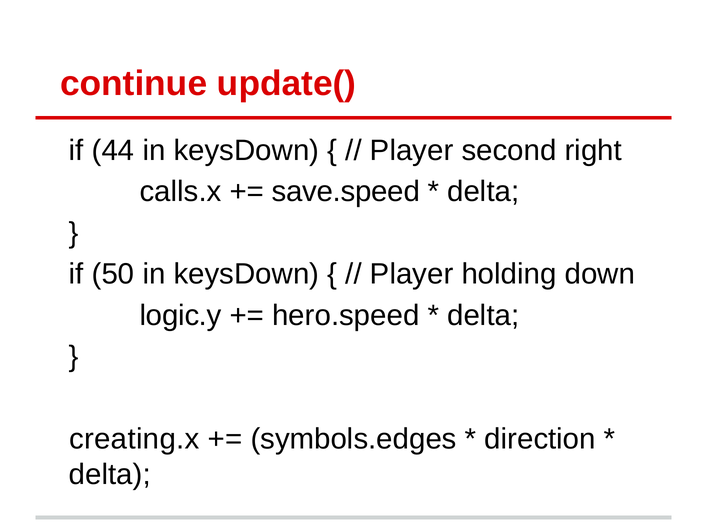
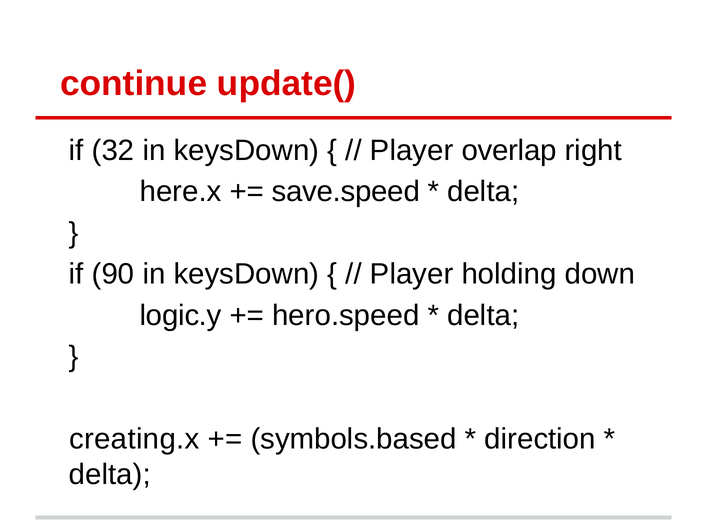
44: 44 -> 32 (113, 151)
second: second -> overlap (509, 151)
calls.x: calls.x -> here.x (181, 192)
50: 50 -> 90 (113, 274)
symbols.edges: symbols.edges -> symbols.based (354, 439)
